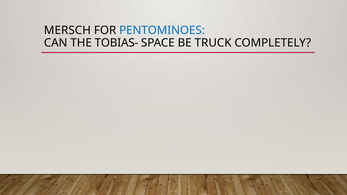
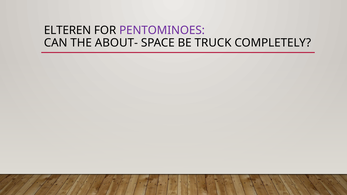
MERSCH: MERSCH -> ELTEREN (67, 30)
PENTOMINOES colour: blue -> purple (162, 30)
TOBIAS-: TOBIAS- -> ABOUT- (116, 43)
